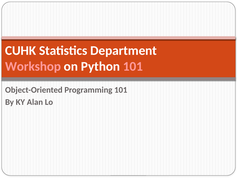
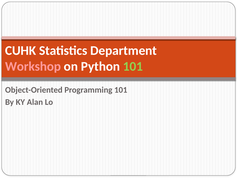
101 colour: pink -> light green (133, 66)
